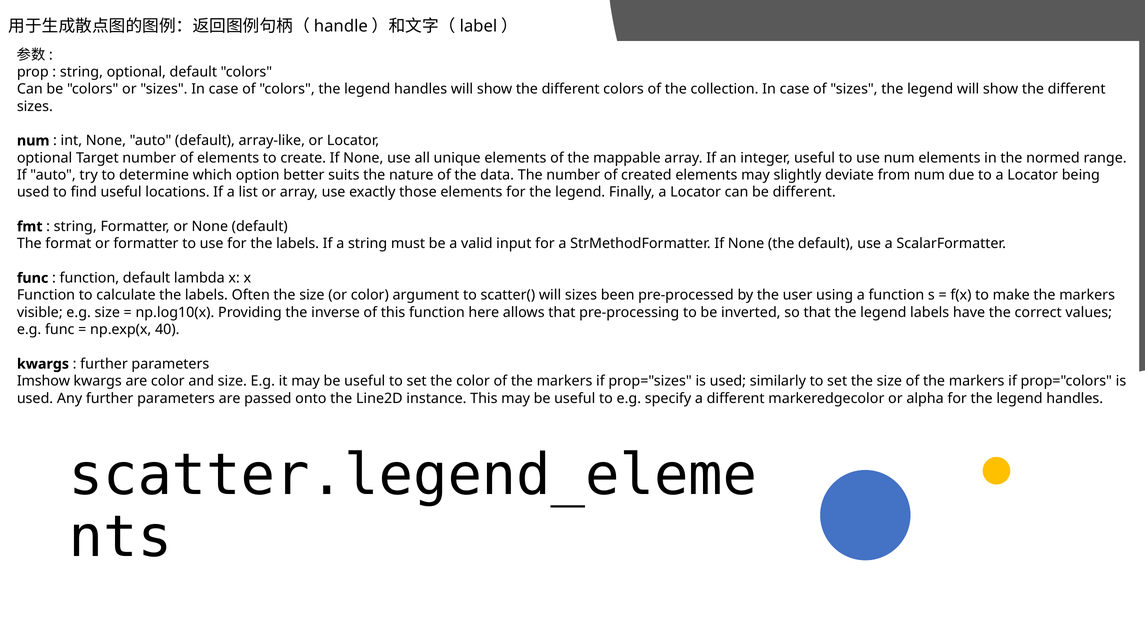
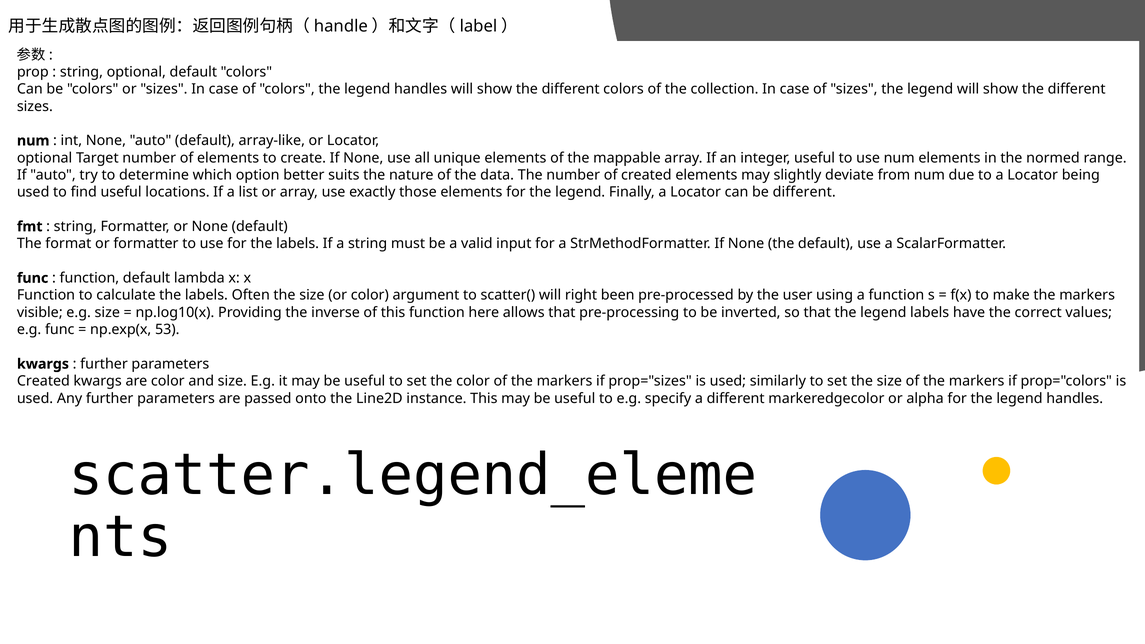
will sizes: sizes -> right (581, 295)
40: 40 -> 53 (167, 330)
Imshow: Imshow -> Created (43, 381)
